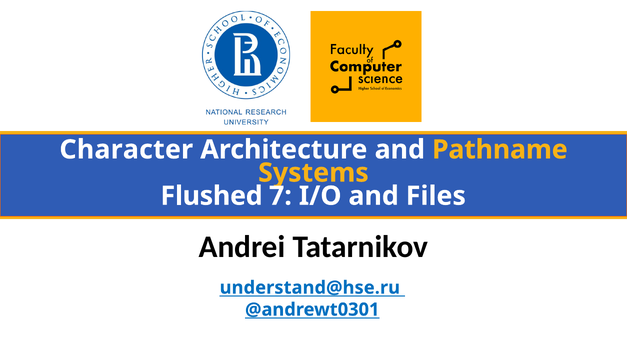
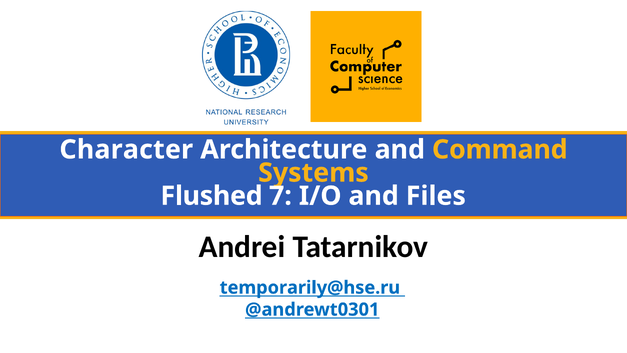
Pathname: Pathname -> Command (500, 150)
understand@hse.ru: understand@hse.ru -> temporarily@hse.ru (310, 287)
